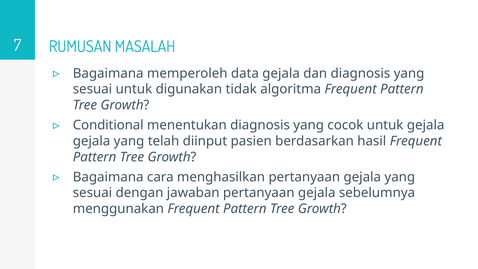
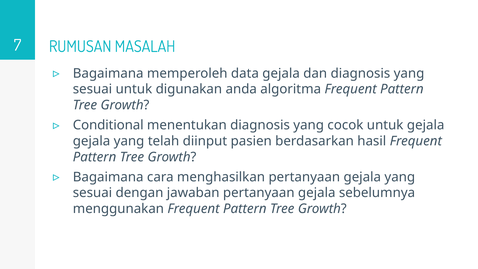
tidak: tidak -> anda (241, 89)
